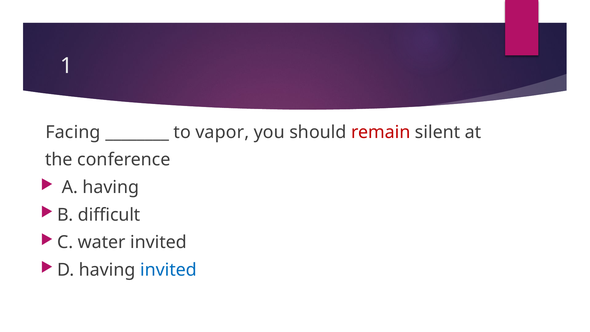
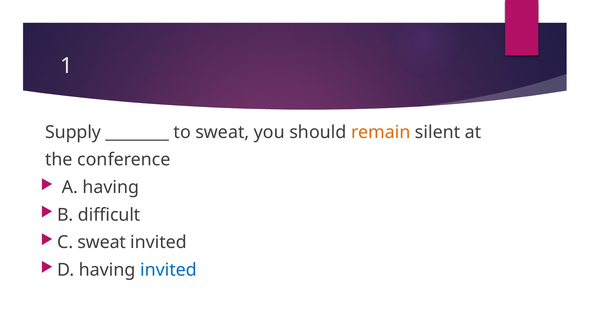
Facing: Facing -> Supply (73, 132)
to vapor: vapor -> sweat (222, 132)
remain colour: red -> orange (381, 132)
C water: water -> sweat (102, 242)
